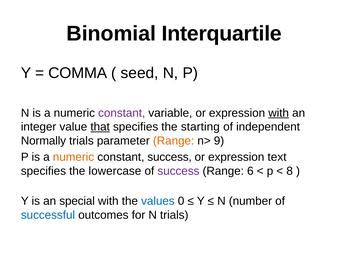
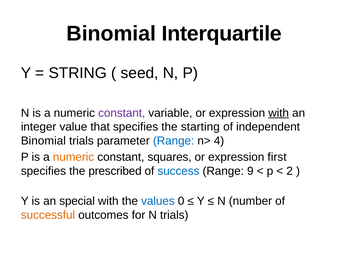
COMMA: COMMA -> STRING (78, 73)
that underline: present -> none (100, 127)
Normally: Normally -> Binomial (43, 141)
Range colour: orange -> blue (174, 141)
9: 9 -> 4 (219, 141)
constant success: success -> squares (170, 157)
text: text -> first (277, 157)
lowercase: lowercase -> prescribed (115, 171)
success colour: purple -> blue (178, 171)
6: 6 -> 9 (250, 171)
8: 8 -> 2 (290, 171)
successful colour: blue -> orange (48, 215)
